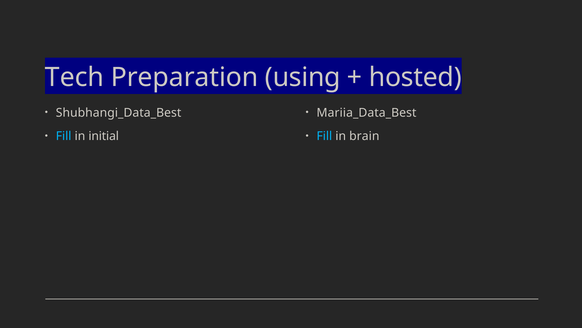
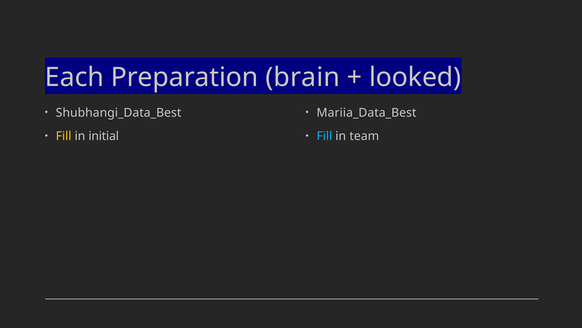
Tech: Tech -> Each (74, 77)
using: using -> brain (303, 77)
hosted: hosted -> looked (415, 77)
Fill colour: light blue -> yellow (64, 136)
brain: brain -> team (364, 136)
